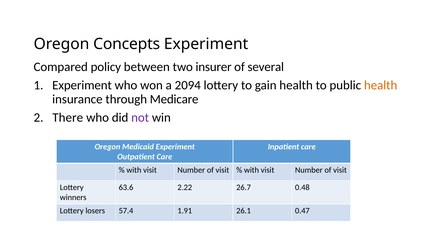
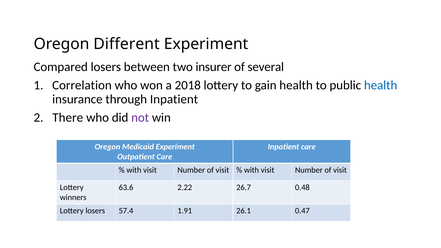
Concepts: Concepts -> Different (127, 44)
Compared policy: policy -> losers (106, 67)
Experiment: Experiment -> Correlation (82, 85)
2094: 2094 -> 2018 (188, 85)
health colour: orange -> blue (381, 85)
through Medicare: Medicare -> Inpatient (174, 99)
